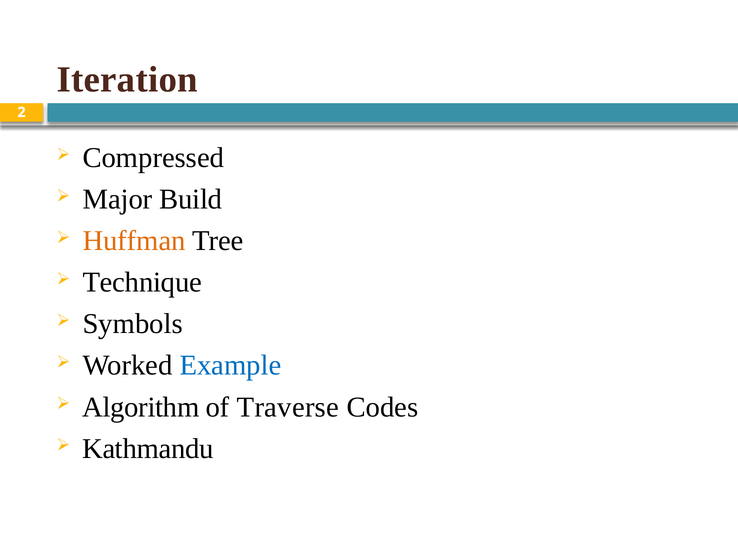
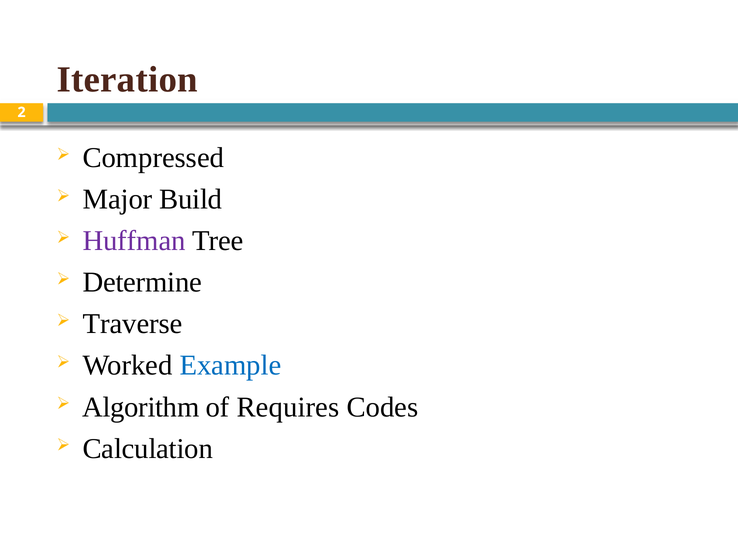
Huffman colour: orange -> purple (134, 241)
Technique: Technique -> Determine (142, 283)
Symbols: Symbols -> Traverse (133, 324)
Traverse: Traverse -> Requires (288, 407)
Kathmandu: Kathmandu -> Calculation (148, 449)
